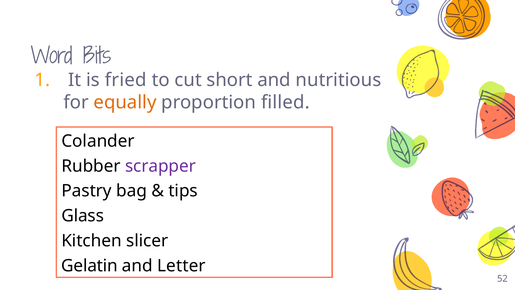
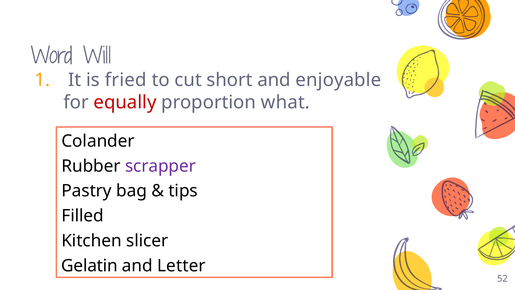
Bits: Bits -> Will (97, 56)
nutritious: nutritious -> enjoyable (338, 80)
equally colour: orange -> red (125, 102)
filled: filled -> what (285, 102)
Glass: Glass -> Filled (83, 216)
